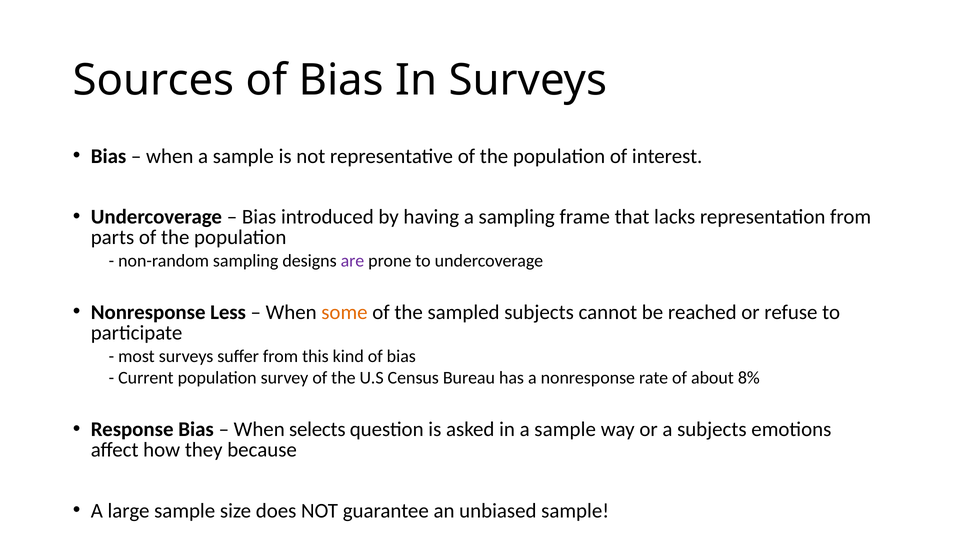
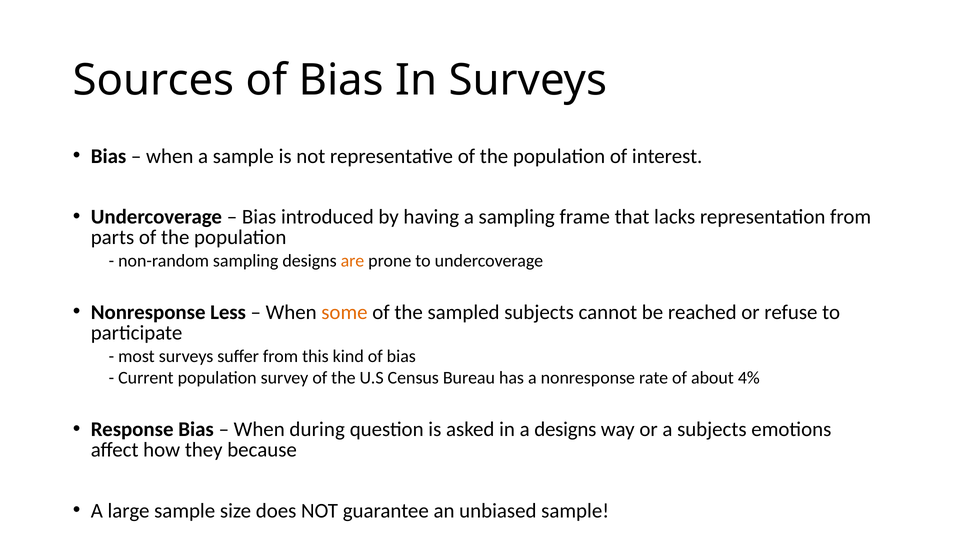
are colour: purple -> orange (352, 261)
8%: 8% -> 4% (749, 378)
selects: selects -> during (317, 429)
in a sample: sample -> designs (565, 429)
